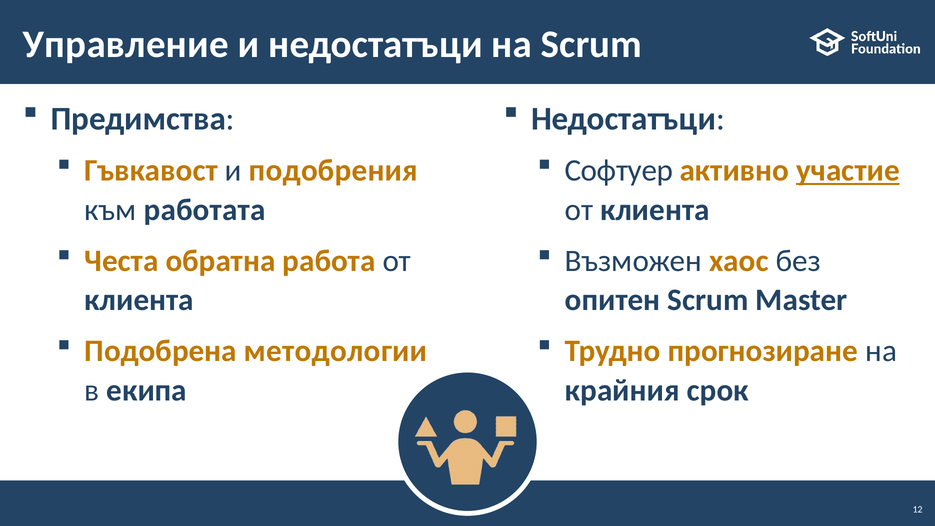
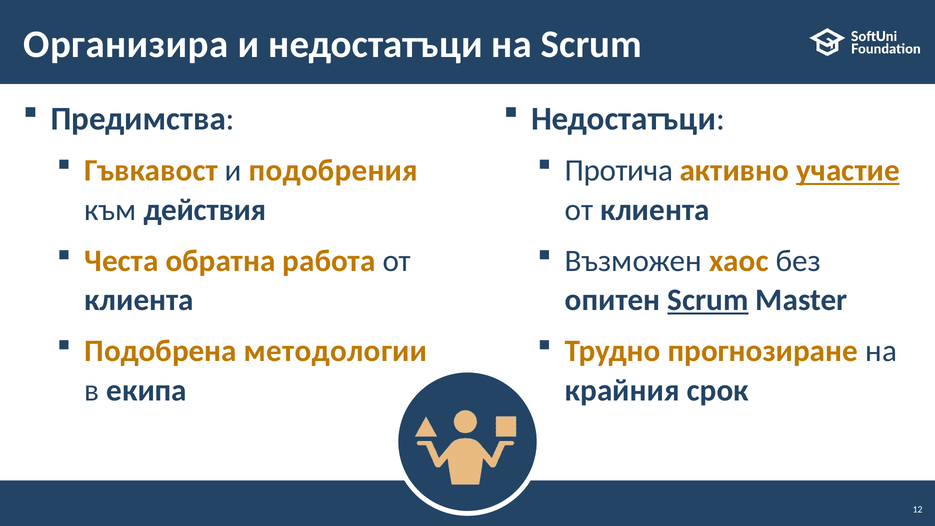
Управление: Управление -> Организира (126, 44)
Софтуер: Софтуер -> Протича (619, 171)
работата: работата -> действия (205, 210)
Scrum underline: none -> present (708, 300)
